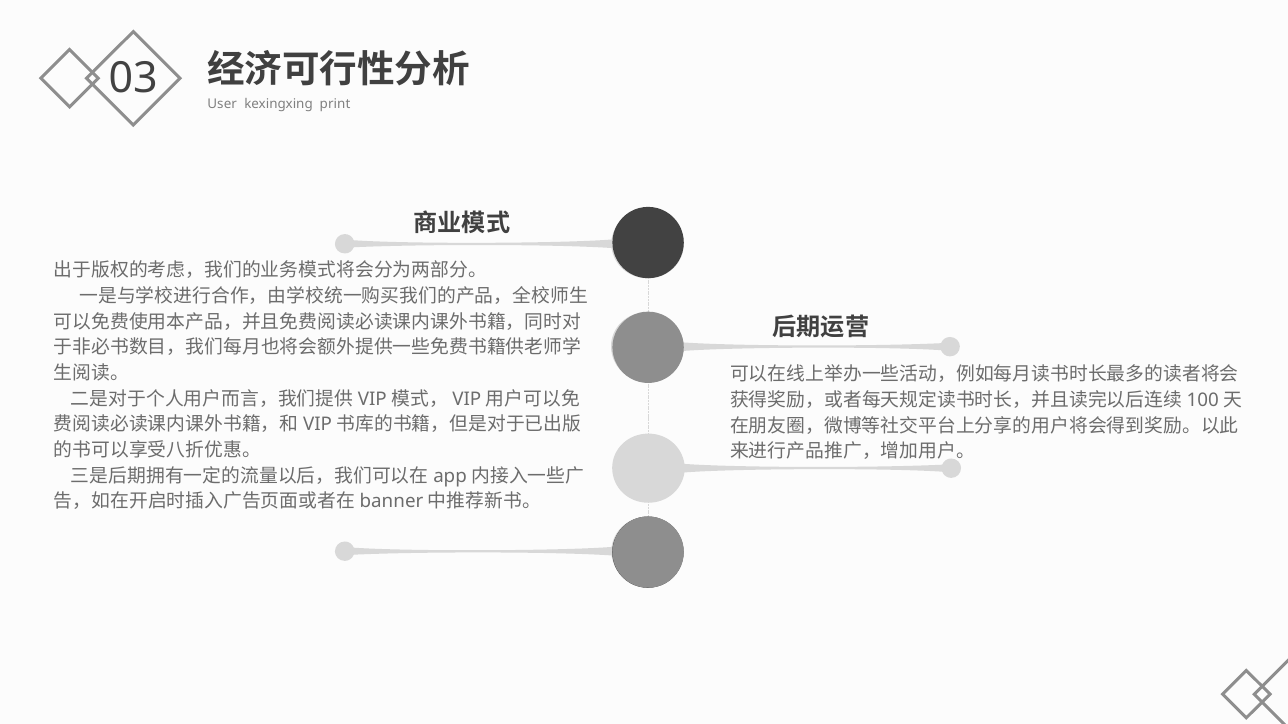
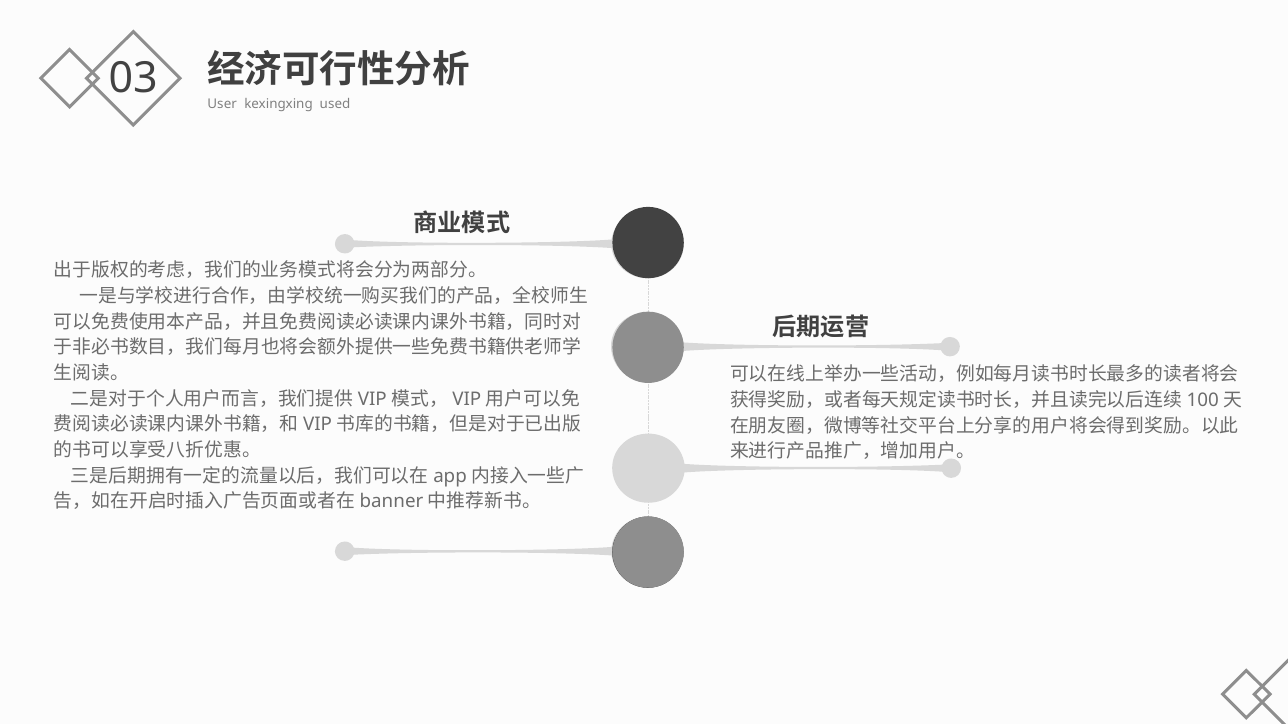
print: print -> used (335, 104)
